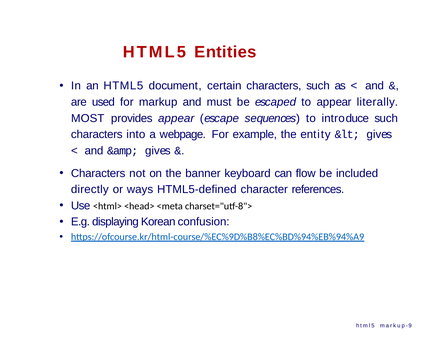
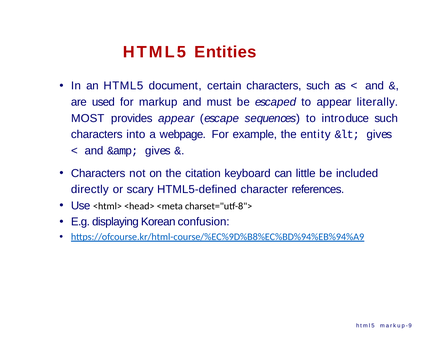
banner: banner -> citation (203, 174)
flow: flow -> little (306, 174)
ways: ways -> scary (140, 190)
